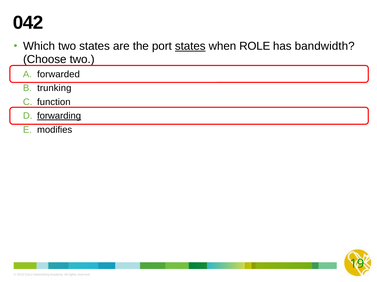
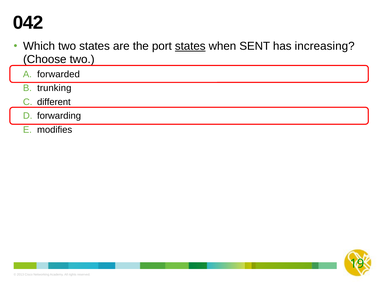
ROLE: ROLE -> SENT (255, 46)
bandwidth: bandwidth -> increasing (325, 46)
function: function -> different (54, 102)
forwarding underline: present -> none (59, 116)
